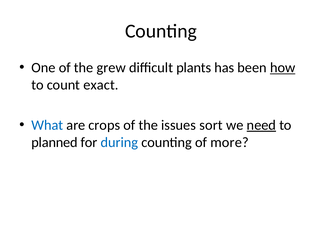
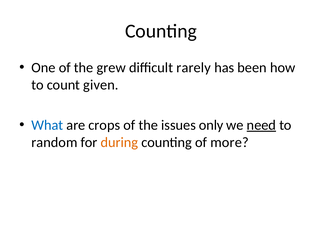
plants: plants -> rarely (194, 68)
how underline: present -> none (283, 68)
exact: exact -> given (101, 85)
sort: sort -> only (211, 125)
planned: planned -> random (54, 142)
during colour: blue -> orange (119, 142)
